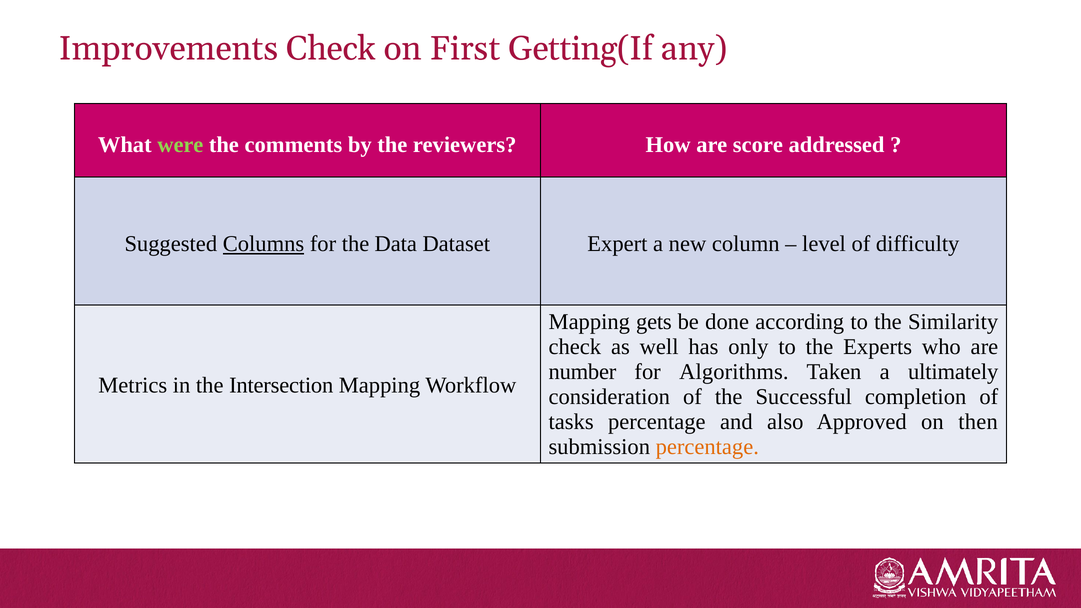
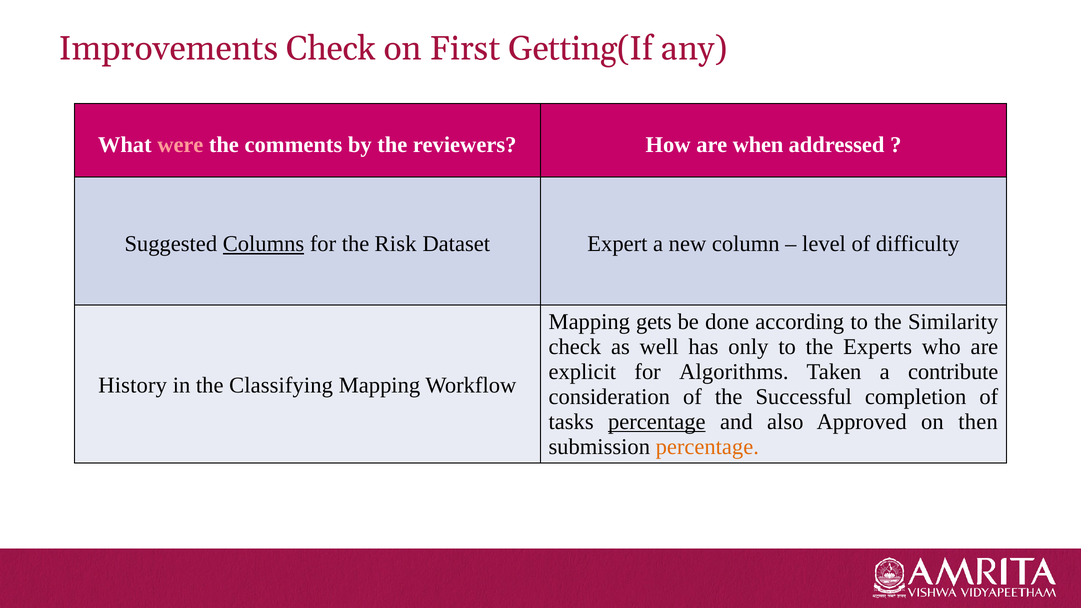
were colour: light green -> pink (180, 145)
score: score -> when (758, 145)
Data: Data -> Risk (396, 244)
number: number -> explicit (582, 372)
ultimately: ultimately -> contribute (953, 372)
Metrics: Metrics -> History (133, 385)
Intersection: Intersection -> Classifying (281, 385)
percentage underline: none -> present (657, 422)
